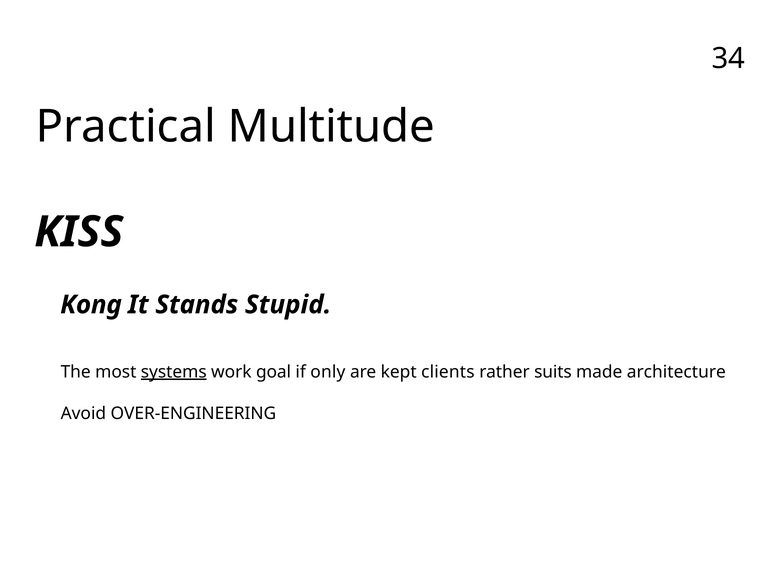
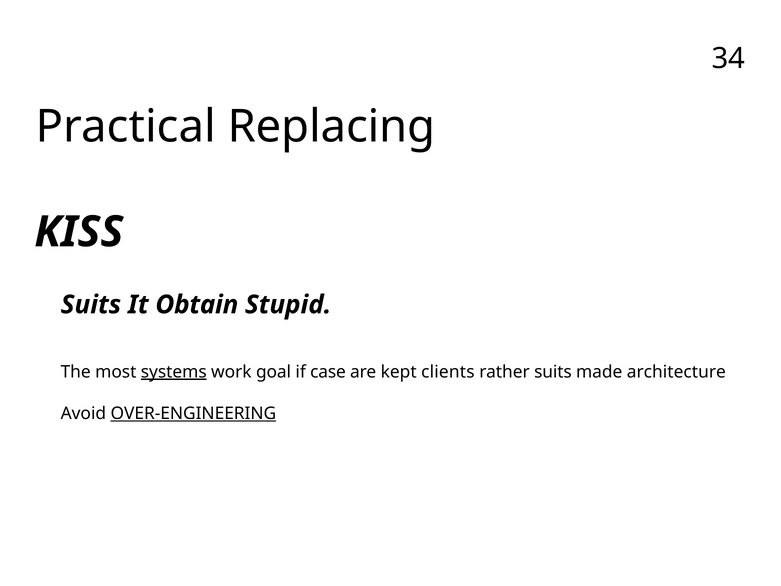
Multitude: Multitude -> Replacing (331, 127)
Kong: Kong -> Suits (91, 305)
Stands: Stands -> Obtain (197, 305)
only: only -> case (328, 372)
OVER-ENGINEERING underline: none -> present (193, 413)
